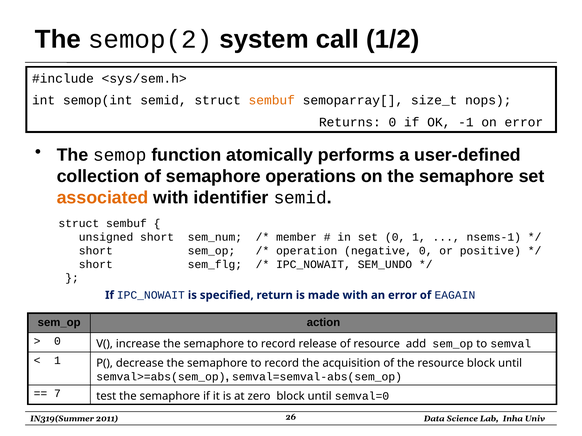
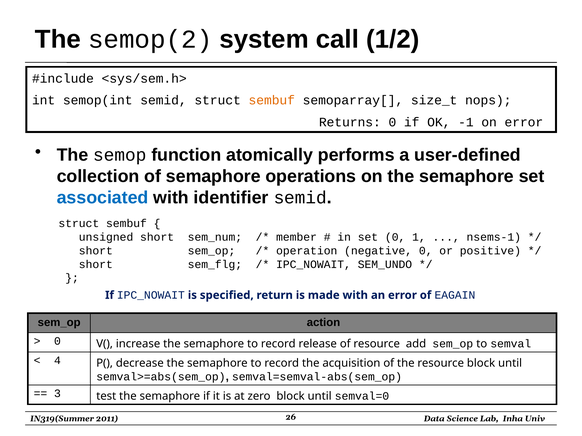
associated colour: orange -> blue (103, 198)
1: 1 -> 4 (57, 361)
7: 7 -> 3 (57, 394)
